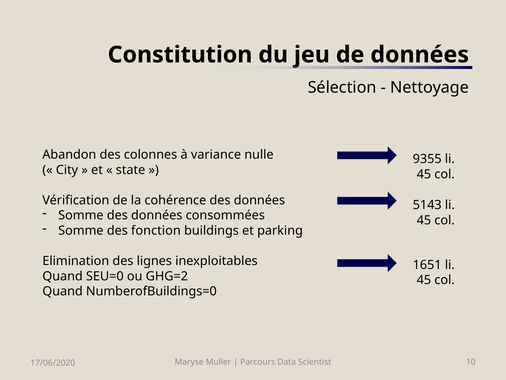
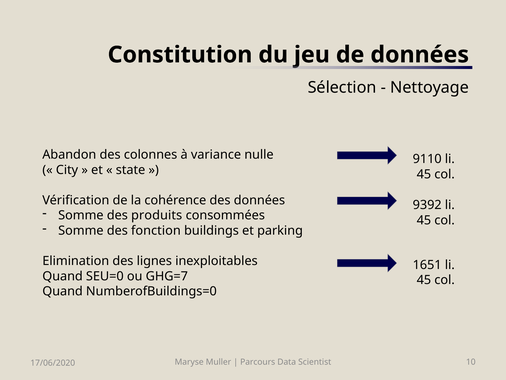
9355: 9355 -> 9110 (427, 159)
5143: 5143 -> 9392 (427, 205)
Somme des données: données -> produits (157, 215)
GHG=2: GHG=2 -> GHG=7 (167, 276)
